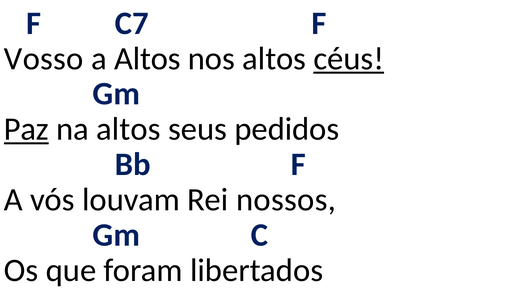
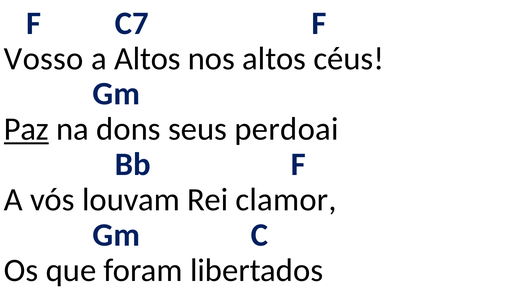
céus underline: present -> none (349, 59)
na altos: altos -> dons (128, 129)
pedidos: pedidos -> perdoai (287, 129)
nossos: nossos -> clamor (286, 200)
